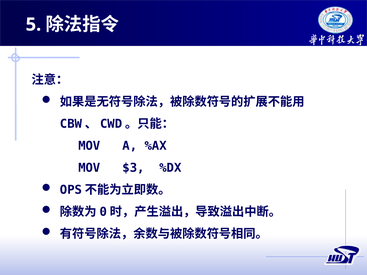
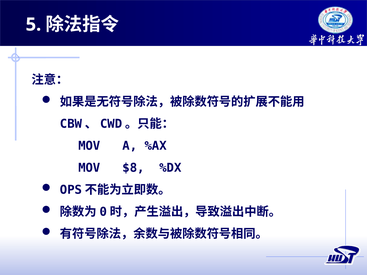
$3: $3 -> $8 (134, 168)
